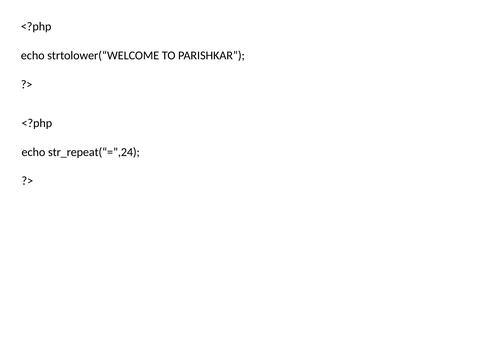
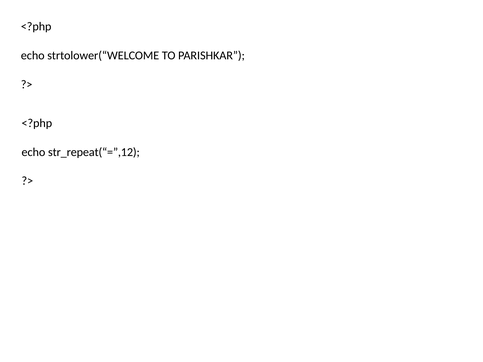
str_repeat(“=”,24: str_repeat(“=”,24 -> str_repeat(“=”,12 (94, 152)
